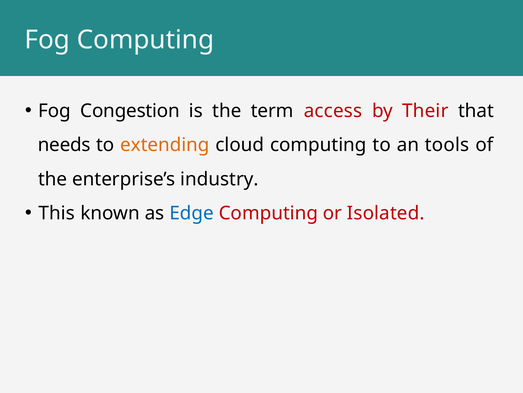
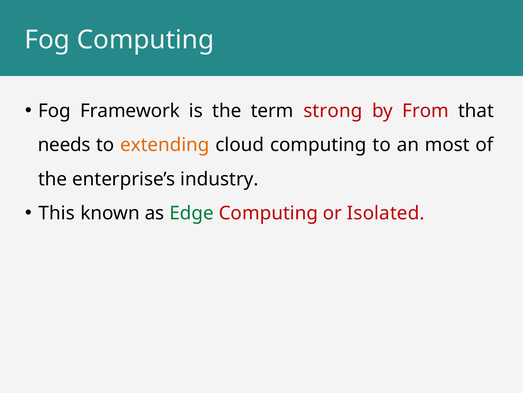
Congestion: Congestion -> Framework (130, 111)
access: access -> strong (333, 111)
Their: Their -> From (426, 111)
tools: tools -> most (447, 145)
Edge colour: blue -> green (192, 213)
